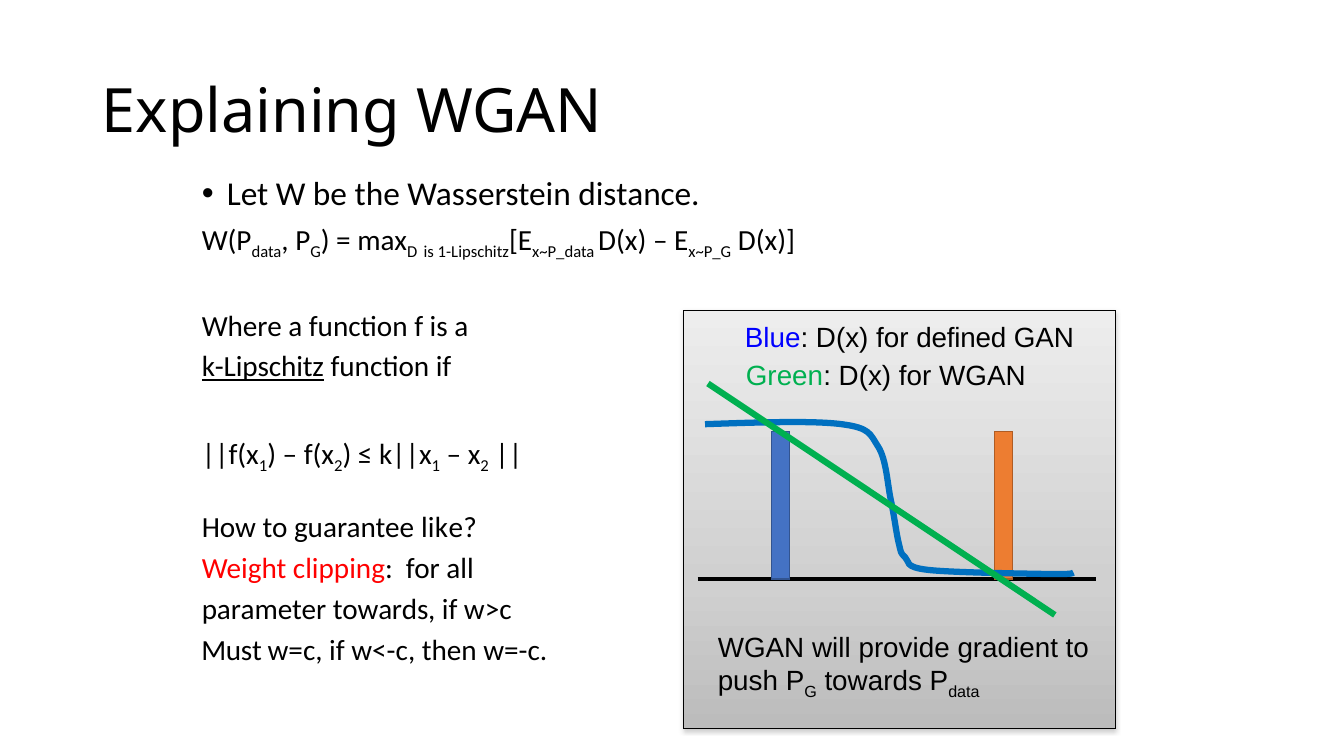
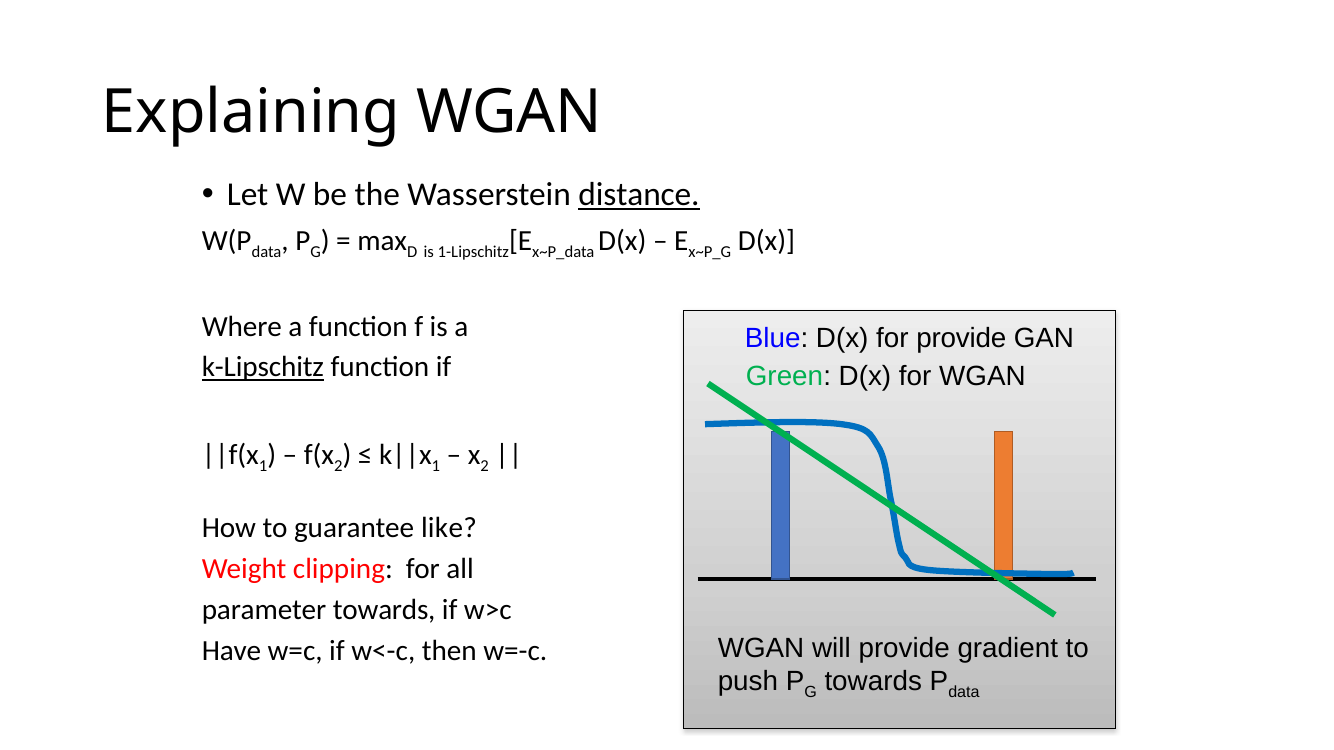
distance underline: none -> present (639, 195)
for defined: defined -> provide (961, 339)
Must: Must -> Have (231, 651)
